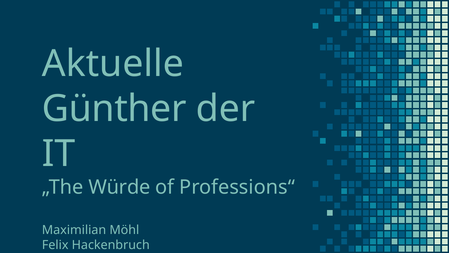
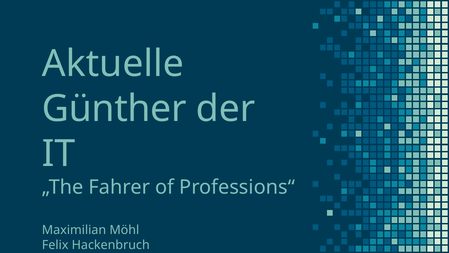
Würde: Würde -> Fahrer (119, 187)
